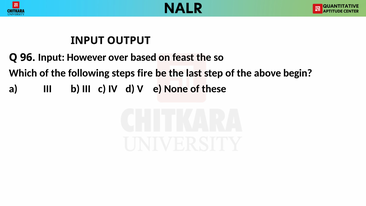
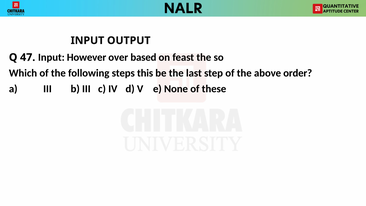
96: 96 -> 47 (28, 57)
fire: fire -> this (145, 73)
begin: begin -> order (298, 73)
